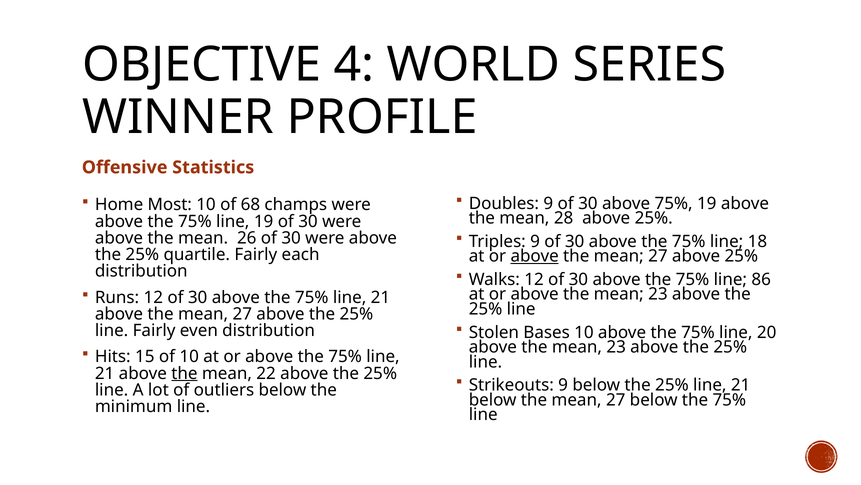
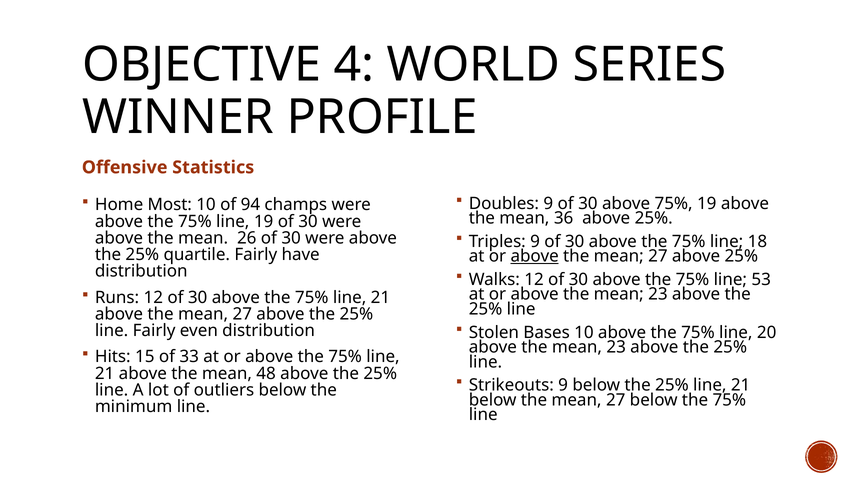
68: 68 -> 94 (250, 205)
28: 28 -> 36 (564, 218)
each: each -> have (301, 254)
86: 86 -> 53 (761, 279)
of 10: 10 -> 33 (189, 356)
the underline: present -> none (184, 373)
22: 22 -> 48 (266, 373)
